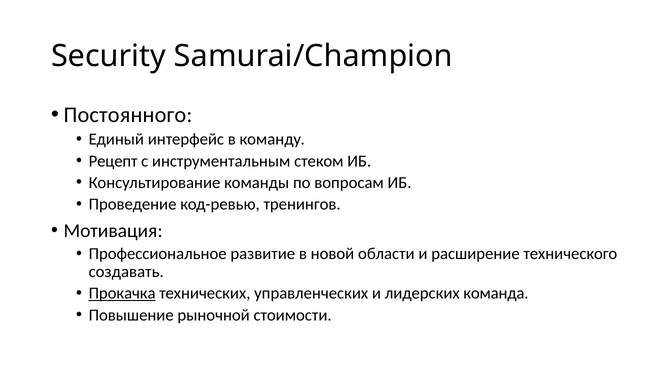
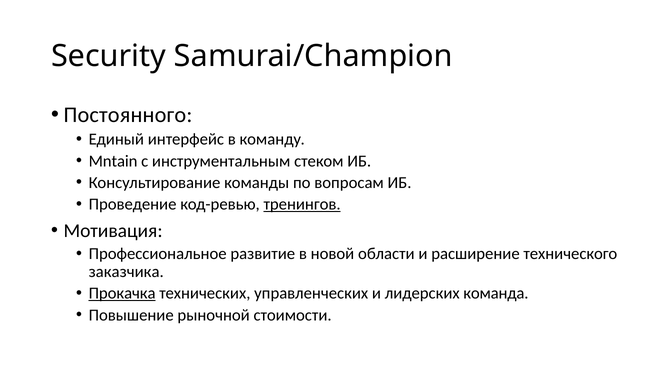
Рецепт: Рецепт -> Mntain (113, 161)
тренингов underline: none -> present (302, 204)
создавать: создавать -> заказчика (126, 271)
